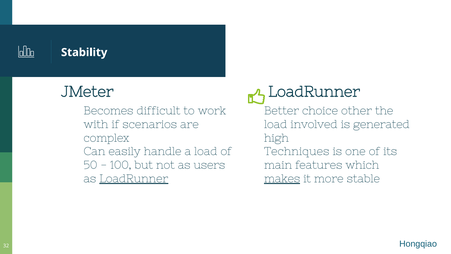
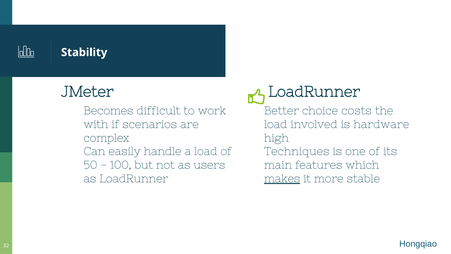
other: other -> costs (356, 111)
generated: generated -> hardware (381, 124)
LoadRunner underline: present -> none (134, 178)
